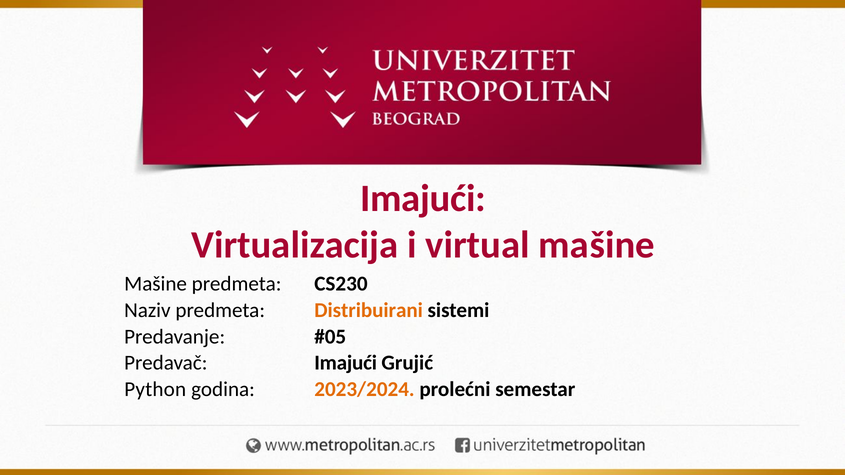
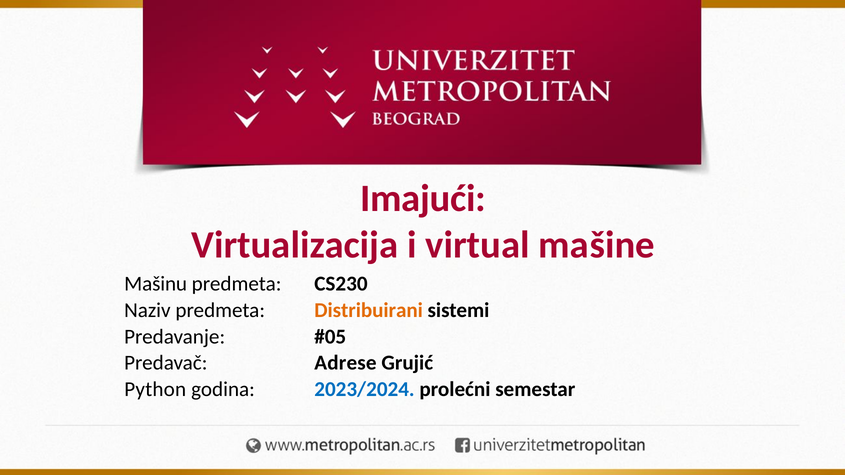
Mašine: Mašine -> Mašinu (156, 284)
Predavač Imajući: Imajući -> Adrese (345, 363)
2023/2024 colour: orange -> blue (364, 389)
